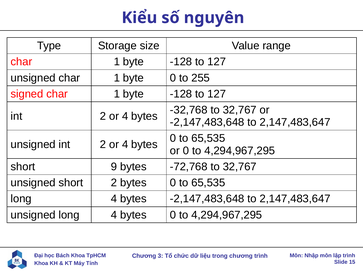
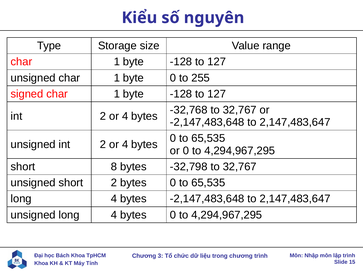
9: 9 -> 8 (114, 167)
-72,768: -72,768 -> -32,798 (189, 167)
